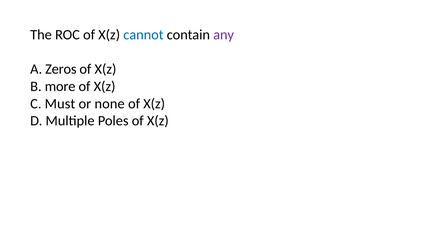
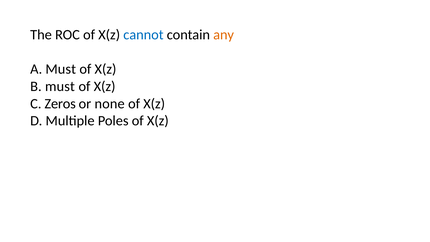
any colour: purple -> orange (224, 35)
A Zeros: Zeros -> Must (61, 69)
B more: more -> must (60, 86)
Must: Must -> Zeros (60, 104)
